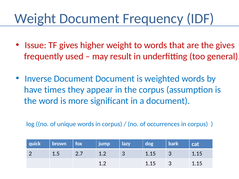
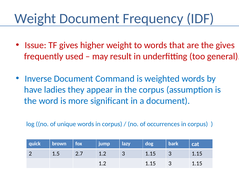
Document Document: Document -> Command (115, 79)
times: times -> ladies (55, 90)
